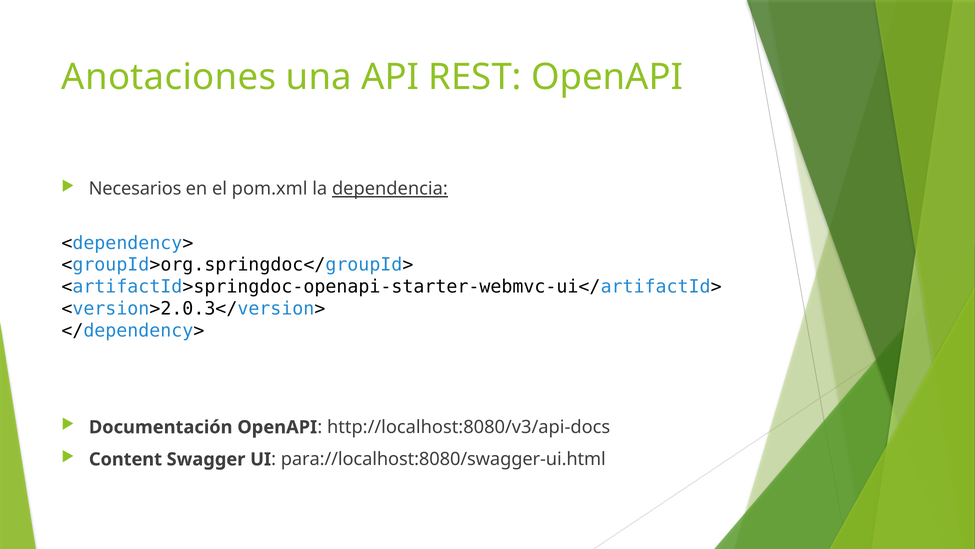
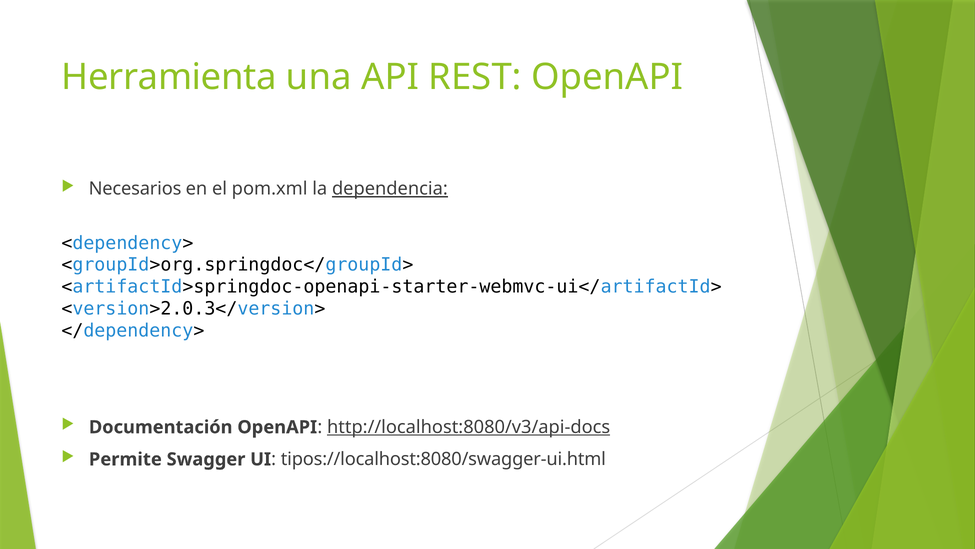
Anotaciones: Anotaciones -> Herramienta (169, 77)
http://localhost:8080/v3/api-docs underline: none -> present (469, 427)
Content: Content -> Permite (125, 459)
para://localhost:8080/swagger-ui.html: para://localhost:8080/swagger-ui.html -> tipos://localhost:8080/swagger-ui.html (443, 459)
